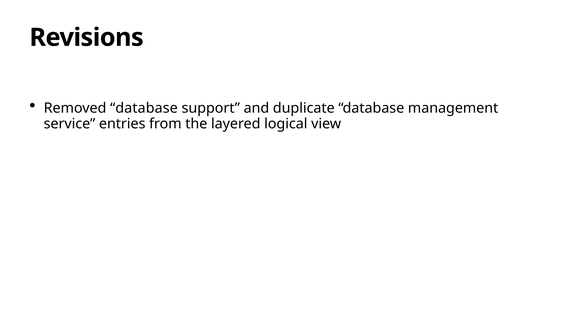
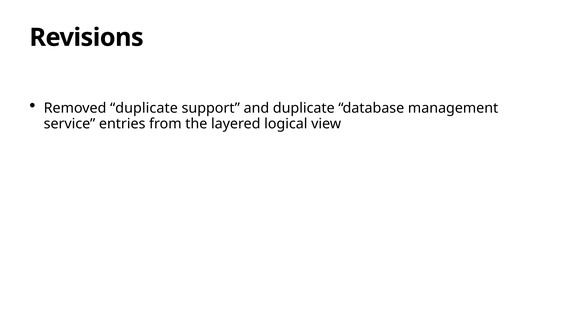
Removed database: database -> duplicate (144, 108)
